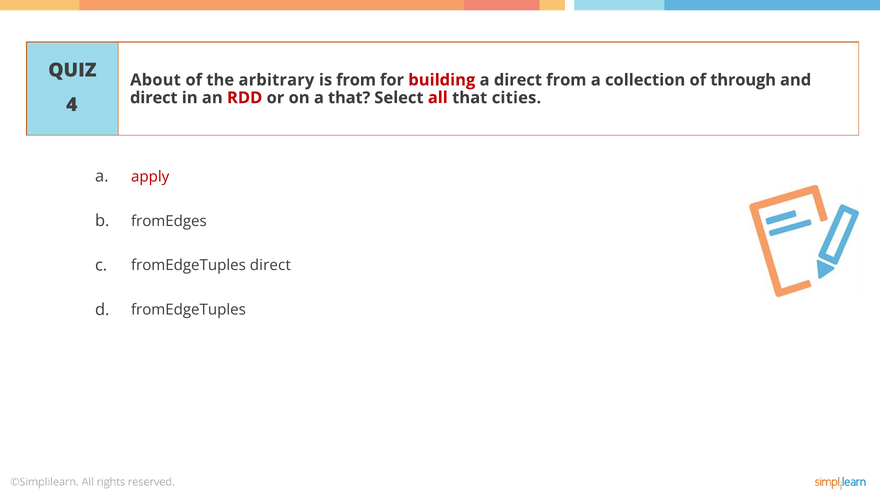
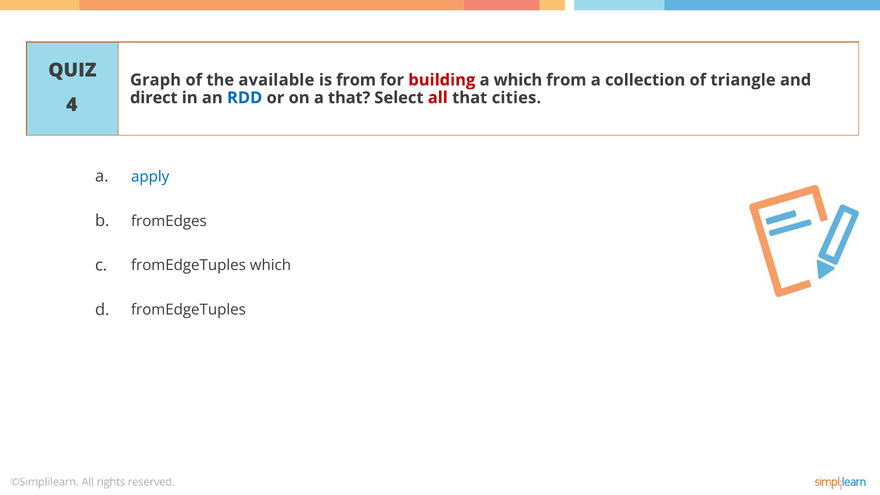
About: About -> Graph (156, 80)
arbitrary: arbitrary -> available (276, 80)
a direct: direct -> which (518, 80)
through: through -> triangle (743, 80)
RDD colour: red -> blue (245, 98)
apply colour: red -> blue (150, 177)
fromEdgeTuples direct: direct -> which (270, 265)
